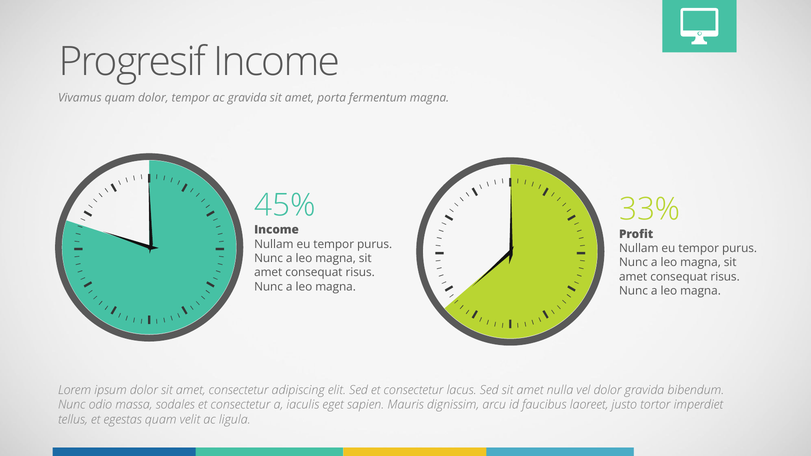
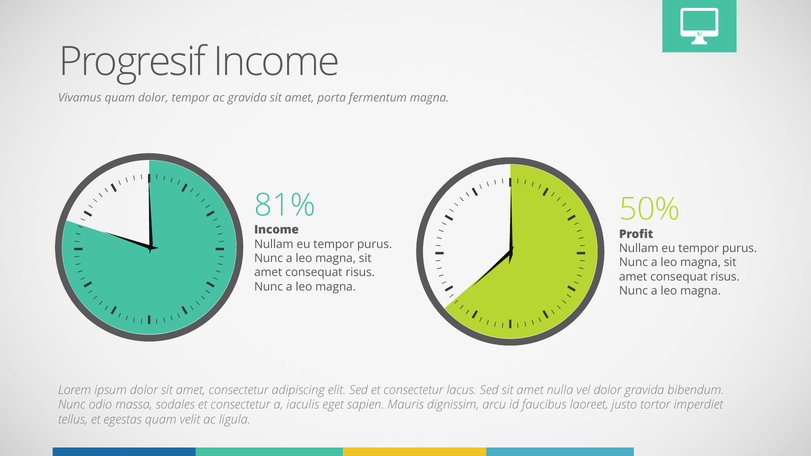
45%: 45% -> 81% (285, 205)
33%: 33% -> 50% (650, 210)
